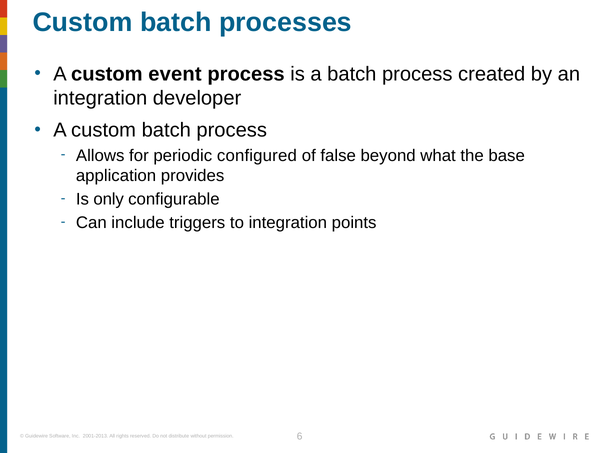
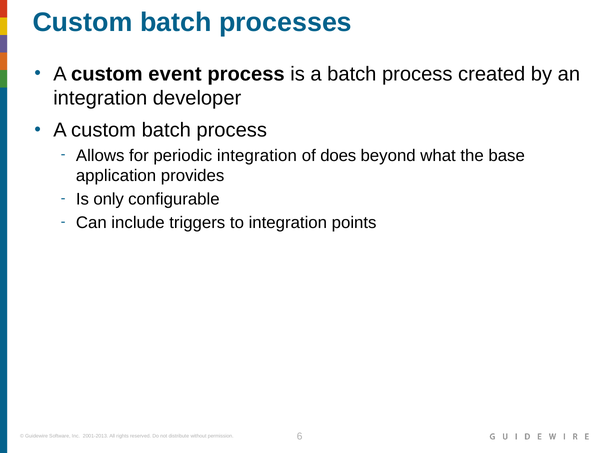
periodic configured: configured -> integration (257, 156)
false: false -> does (338, 156)
